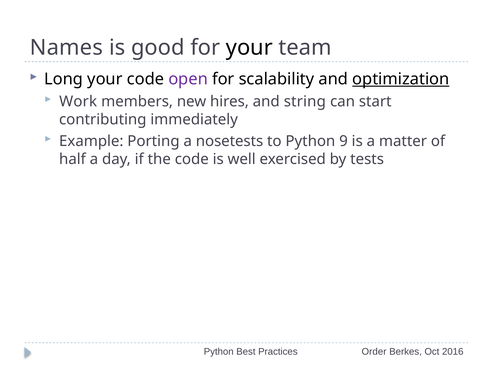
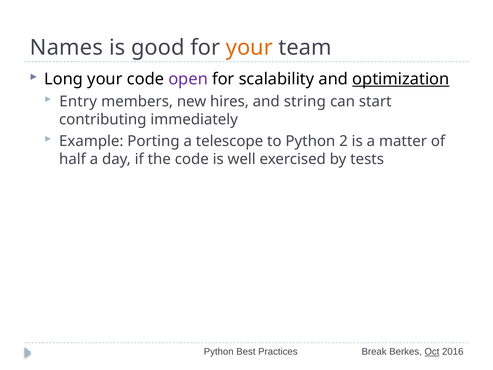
your colour: black -> orange (249, 48)
Work: Work -> Entry (78, 101)
nosetests: nosetests -> telescope (229, 141)
9: 9 -> 2 (343, 141)
Order: Order -> Break (374, 352)
Oct underline: none -> present (432, 352)
